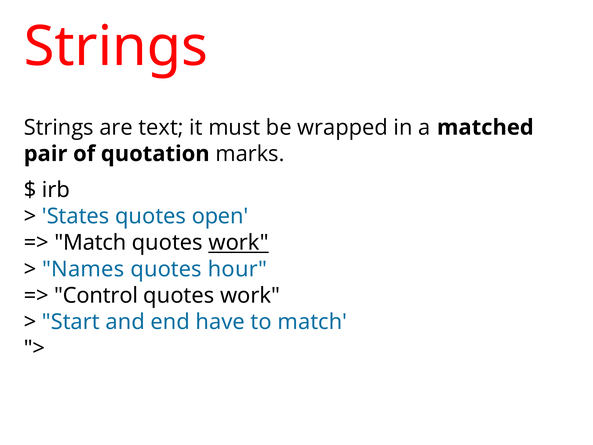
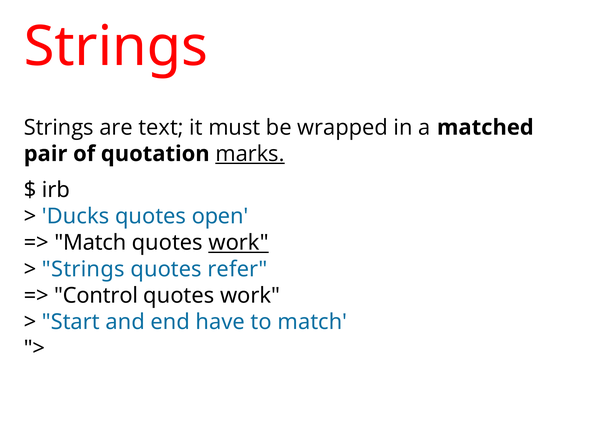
marks underline: none -> present (250, 154)
States: States -> Ducks (76, 216)
Names: Names -> Strings (83, 269)
hour: hour -> refer (237, 269)
